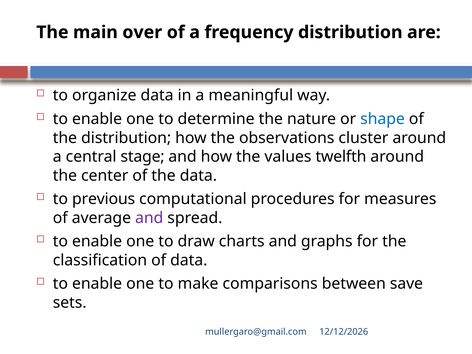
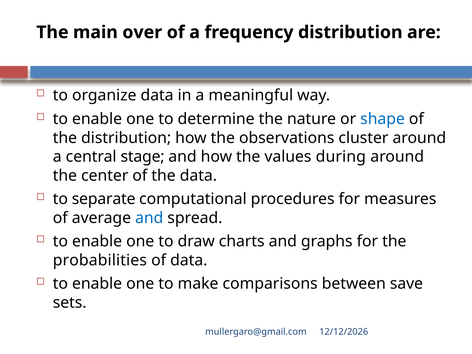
twelfth: twelfth -> during (341, 157)
previous: previous -> separate (104, 199)
and colour: purple -> blue (149, 218)
classification: classification -> probabilities (100, 260)
